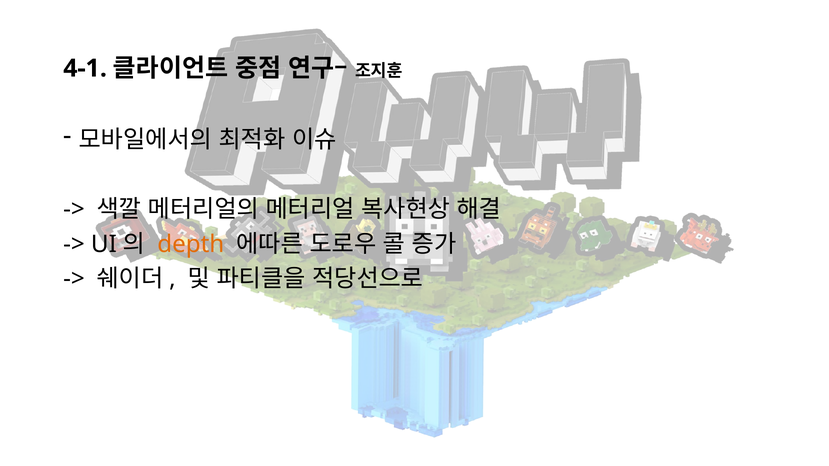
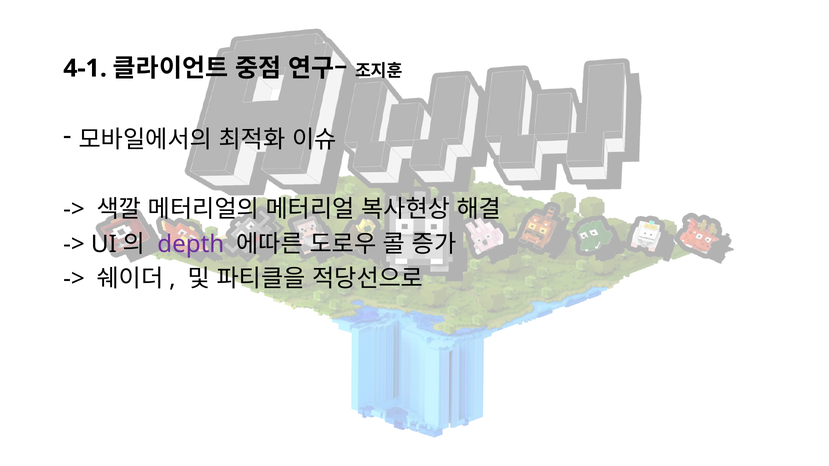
depth colour: orange -> purple (191, 244)
